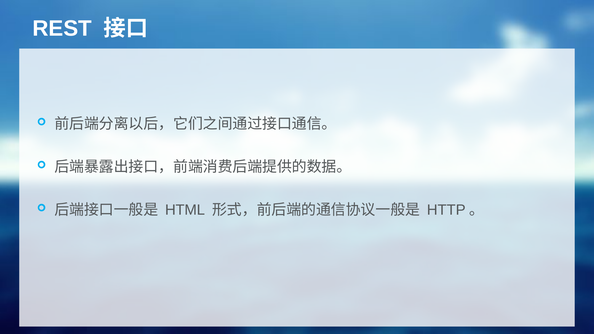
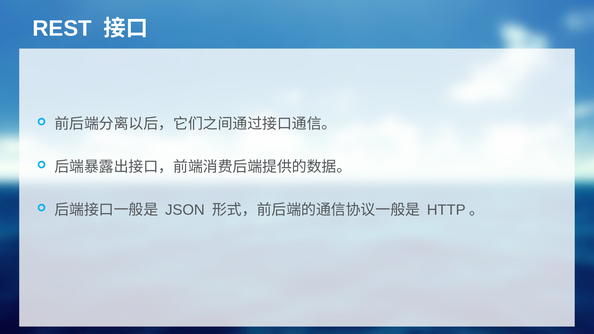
HTML: HTML -> JSON (185, 210)
